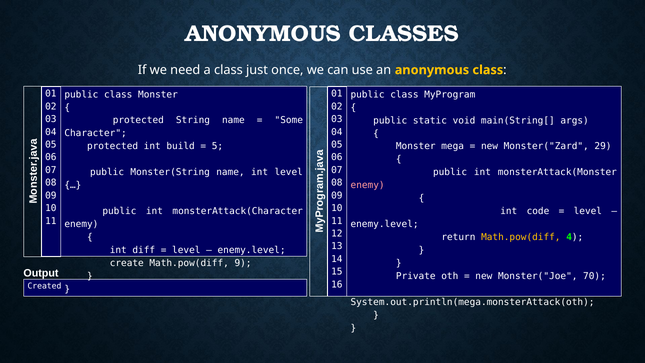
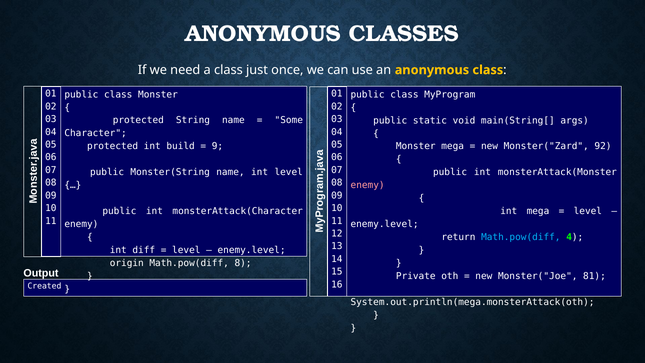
5: 5 -> 9 (217, 146)
29: 29 -> 92 (603, 146)
int code: code -> mega (538, 211)
Math.pow(diff colour: yellow -> light blue (521, 237)
create: create -> origin (127, 263)
9: 9 -> 8 (243, 263)
70: 70 -> 81 (594, 276)
